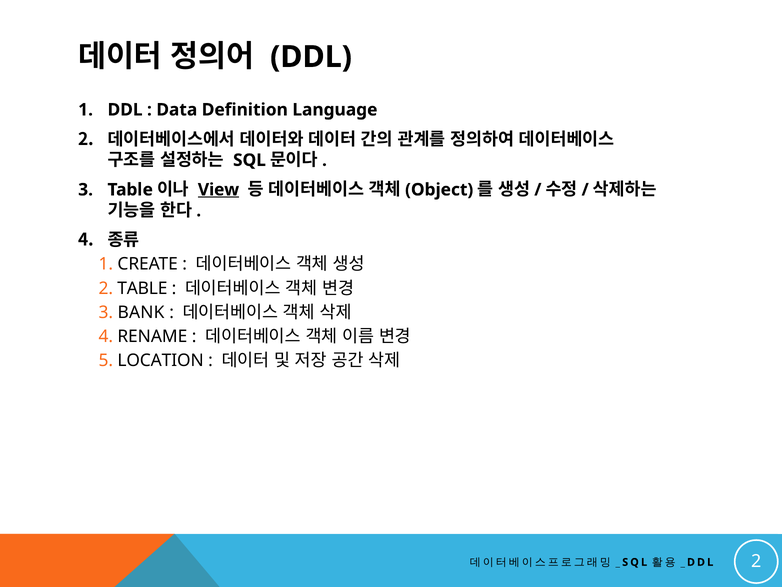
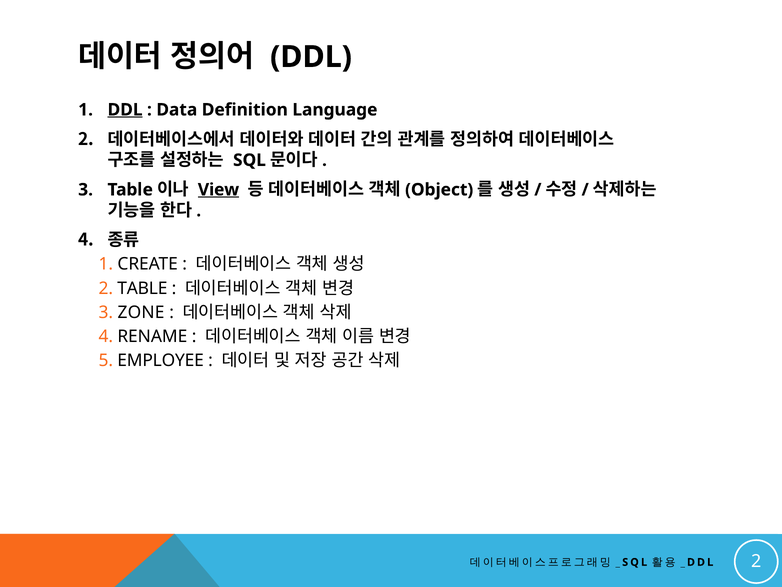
DDL underline: none -> present (125, 110)
BANK: BANK -> ZONE (141, 312)
LOCATION: LOCATION -> EMPLOYEE (161, 360)
